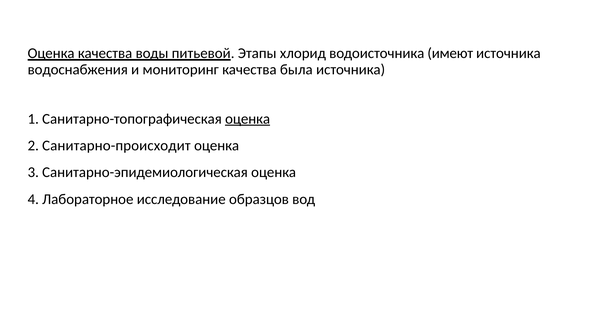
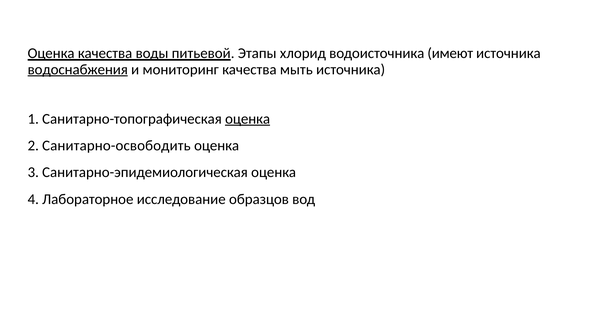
водоснабжения underline: none -> present (78, 69)
была: была -> мыть (296, 69)
Санитарно-происходит: Санитарно-происходит -> Санитарно-освободить (116, 145)
